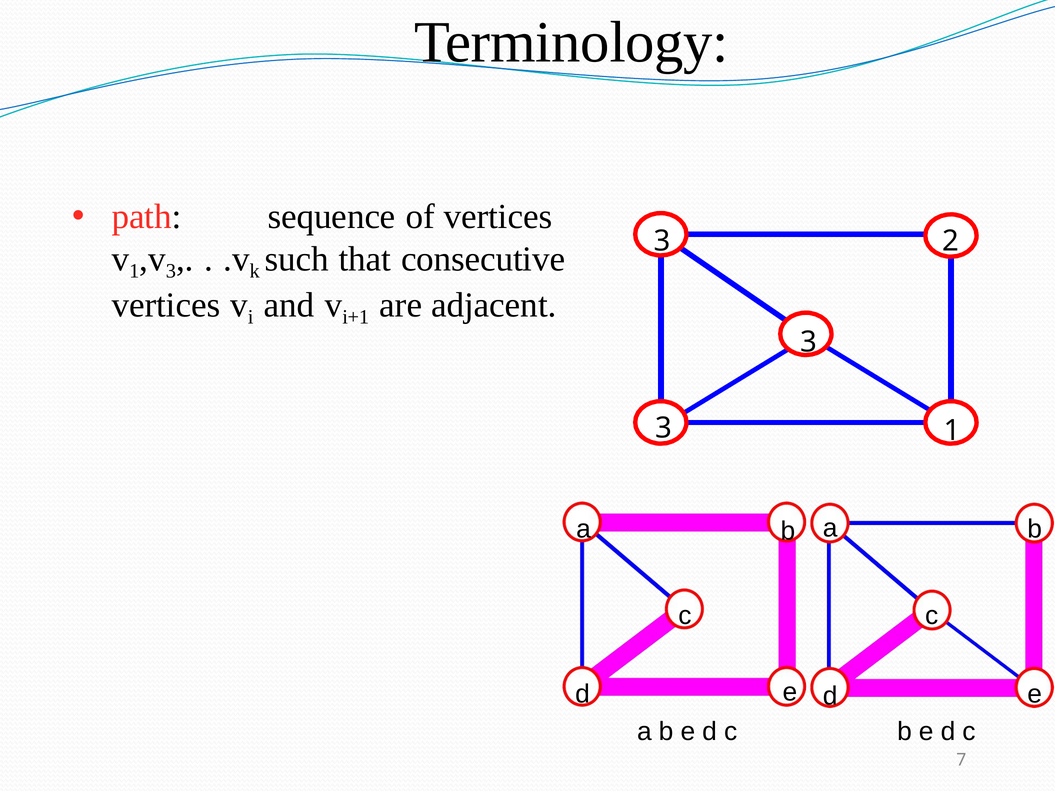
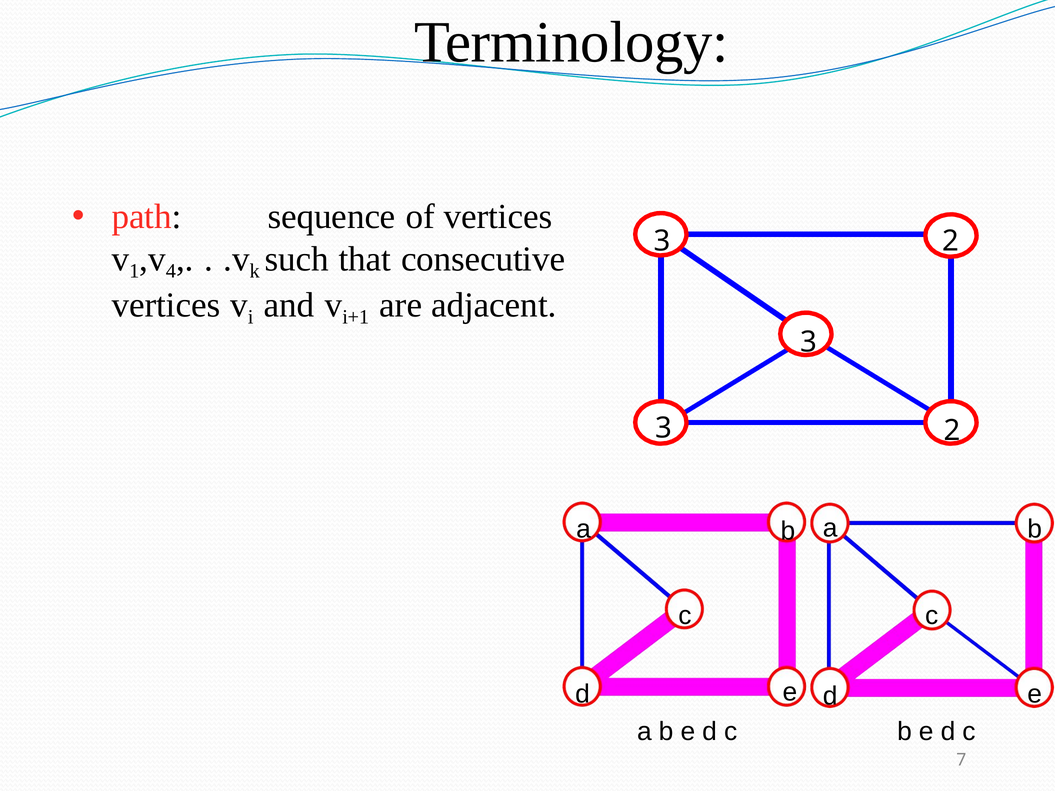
3: 3 -> 4 (171, 271)
1: 1 -> 2 (952, 431)
